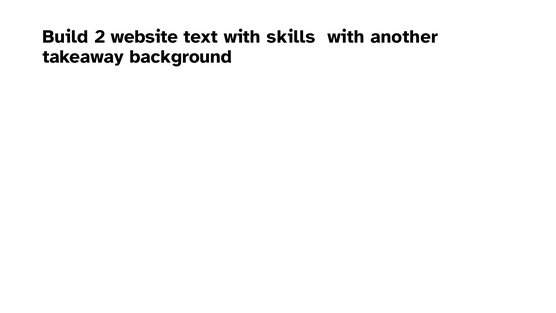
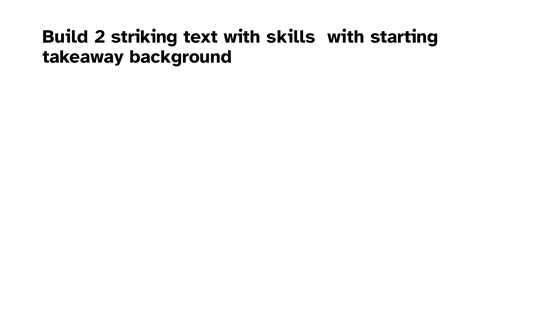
website: website -> striking (144, 37)
another: another -> starting (404, 37)
